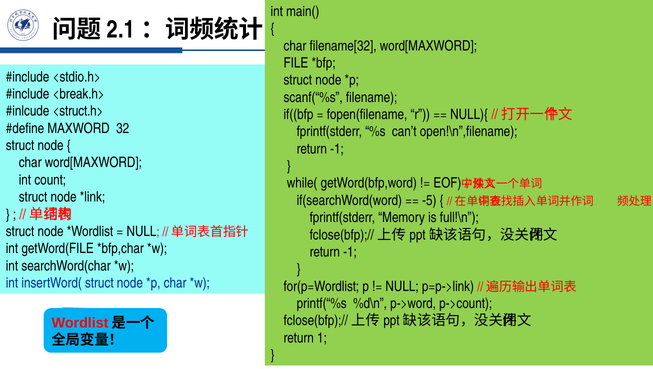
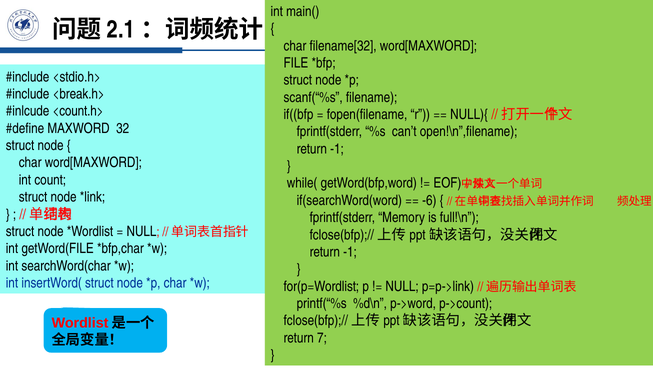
<struct.h>: <struct.h> -> <count.h> (78, 111)
-5: -5 -> -6 (429, 200)
1: 1 -> 7 (322, 337)
